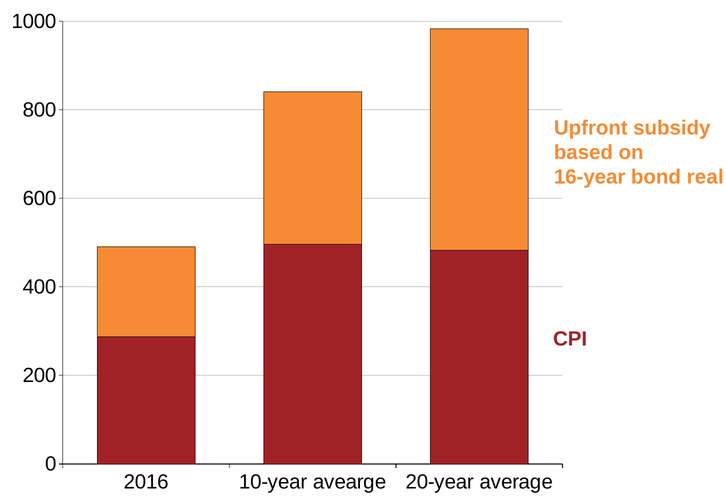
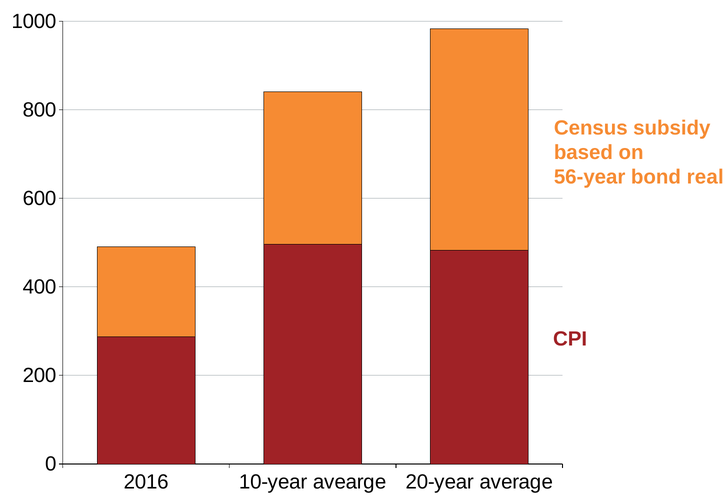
Upfront: Upfront -> Census (591, 128)
16-year: 16-year -> 56-year (590, 177)
